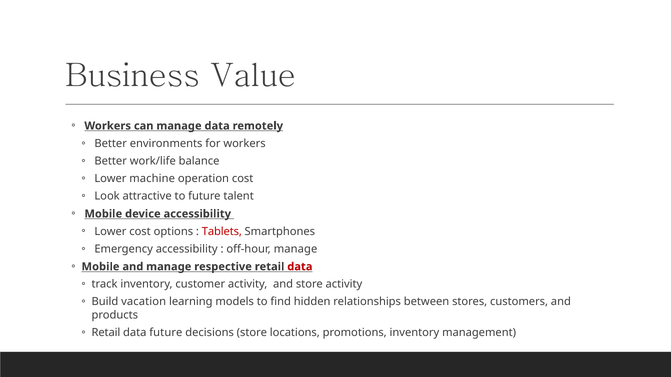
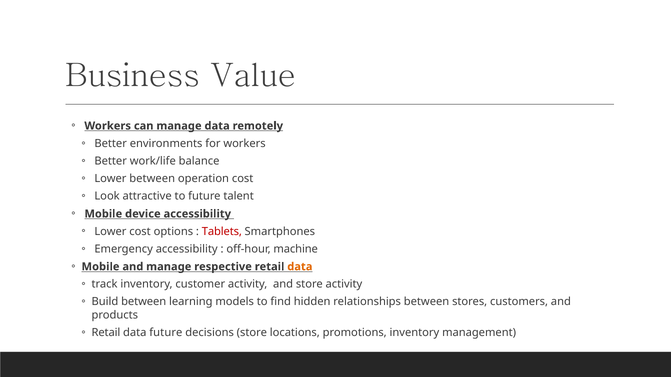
Lower machine: machine -> between (152, 179)
off-hour manage: manage -> machine (296, 249)
data colour: red -> orange (300, 267)
Build vacation: vacation -> between (144, 302)
